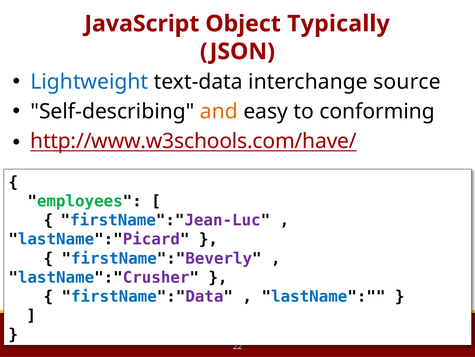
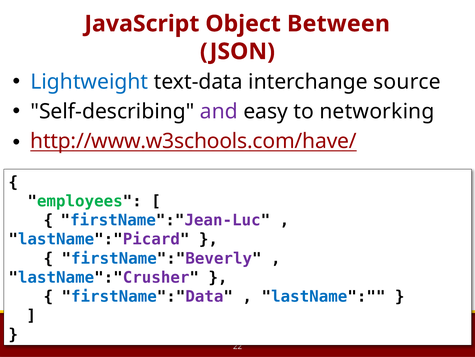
Typically: Typically -> Between (338, 24)
and colour: orange -> purple (219, 111)
conforming: conforming -> networking (377, 111)
